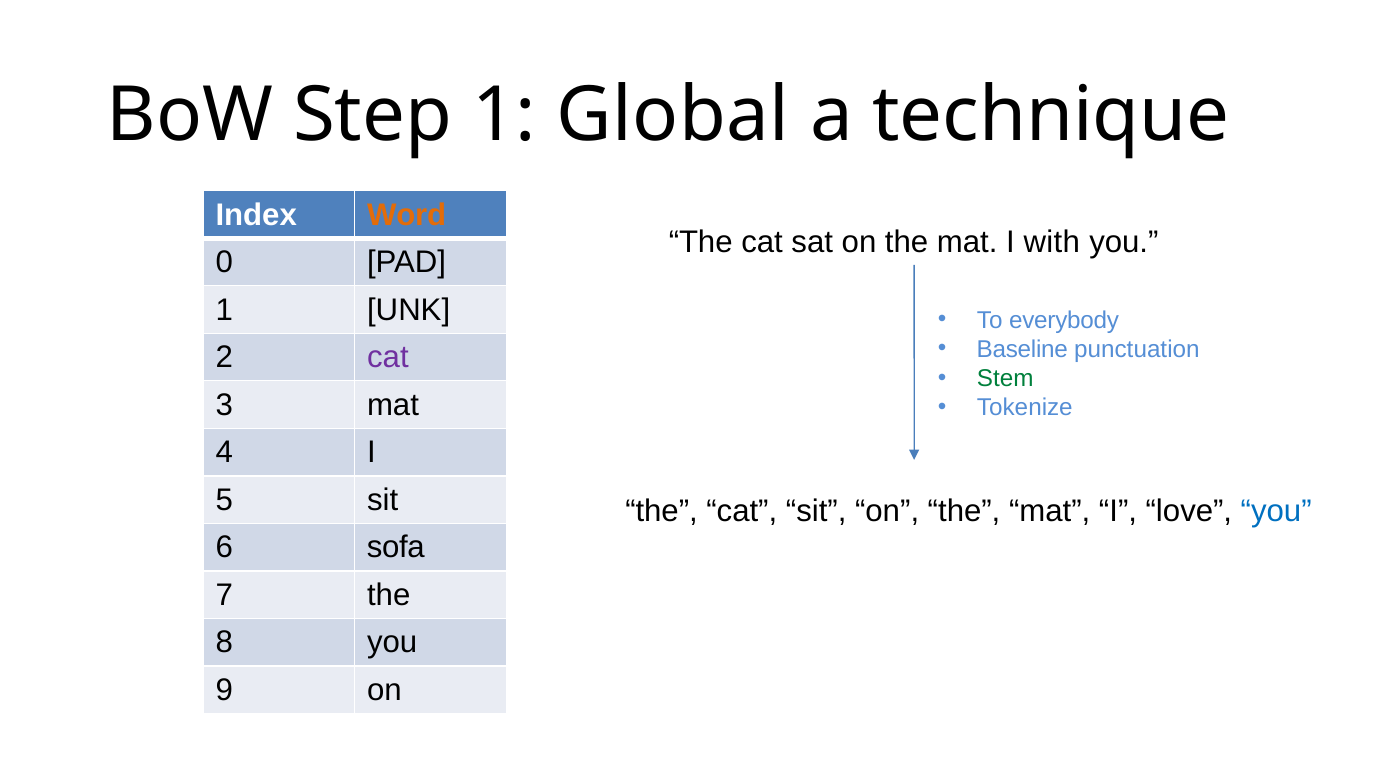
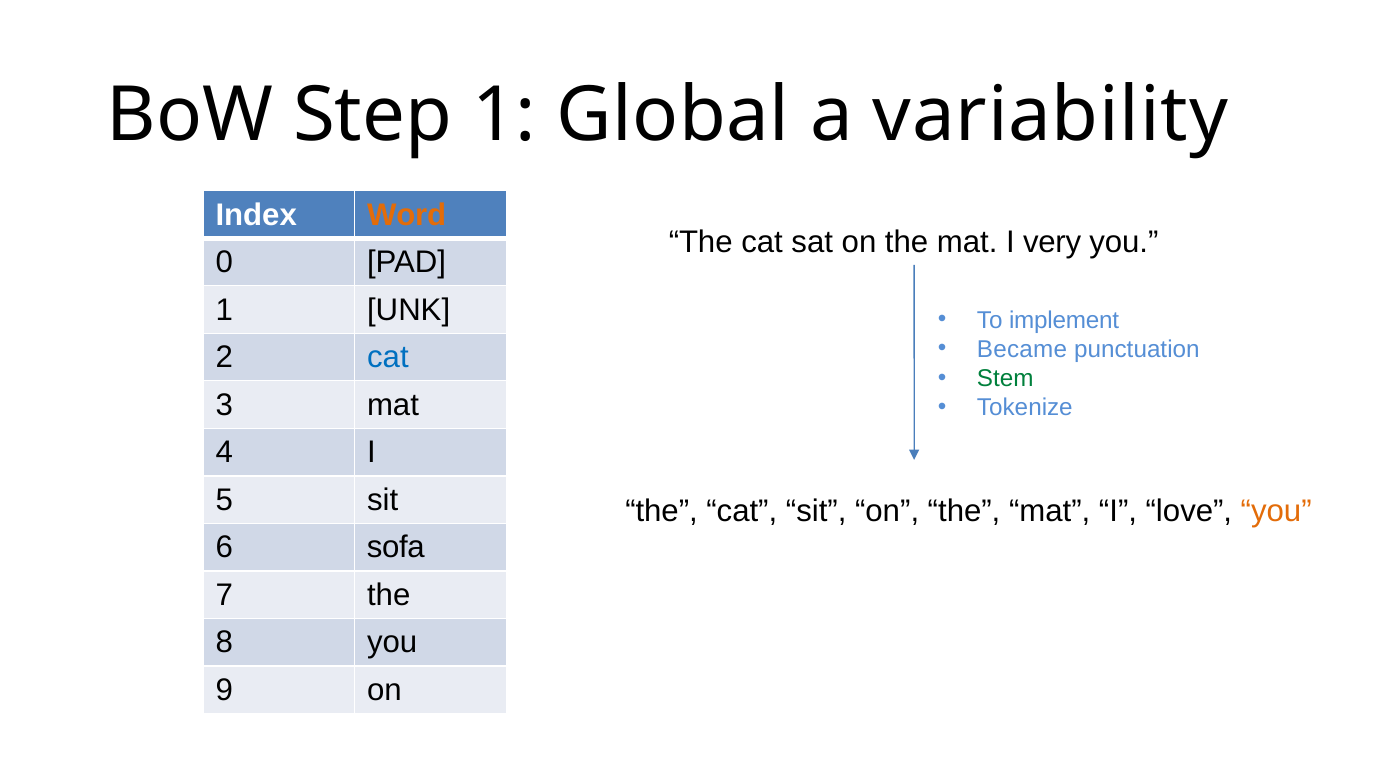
technique: technique -> variability (1050, 115)
with: with -> very (1052, 242)
everybody: everybody -> implement (1064, 320)
Baseline: Baseline -> Became (1022, 349)
cat colour: purple -> blue (388, 357)
you colour: blue -> orange (1276, 511)
